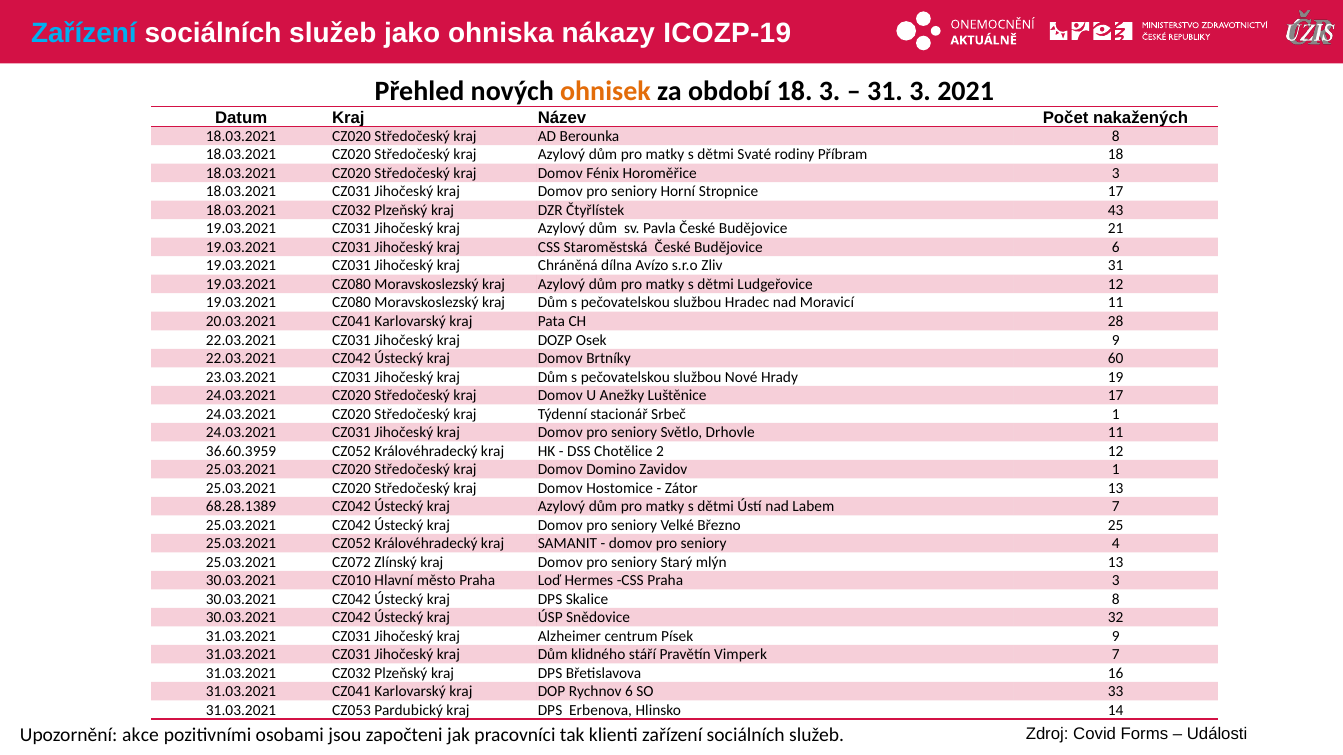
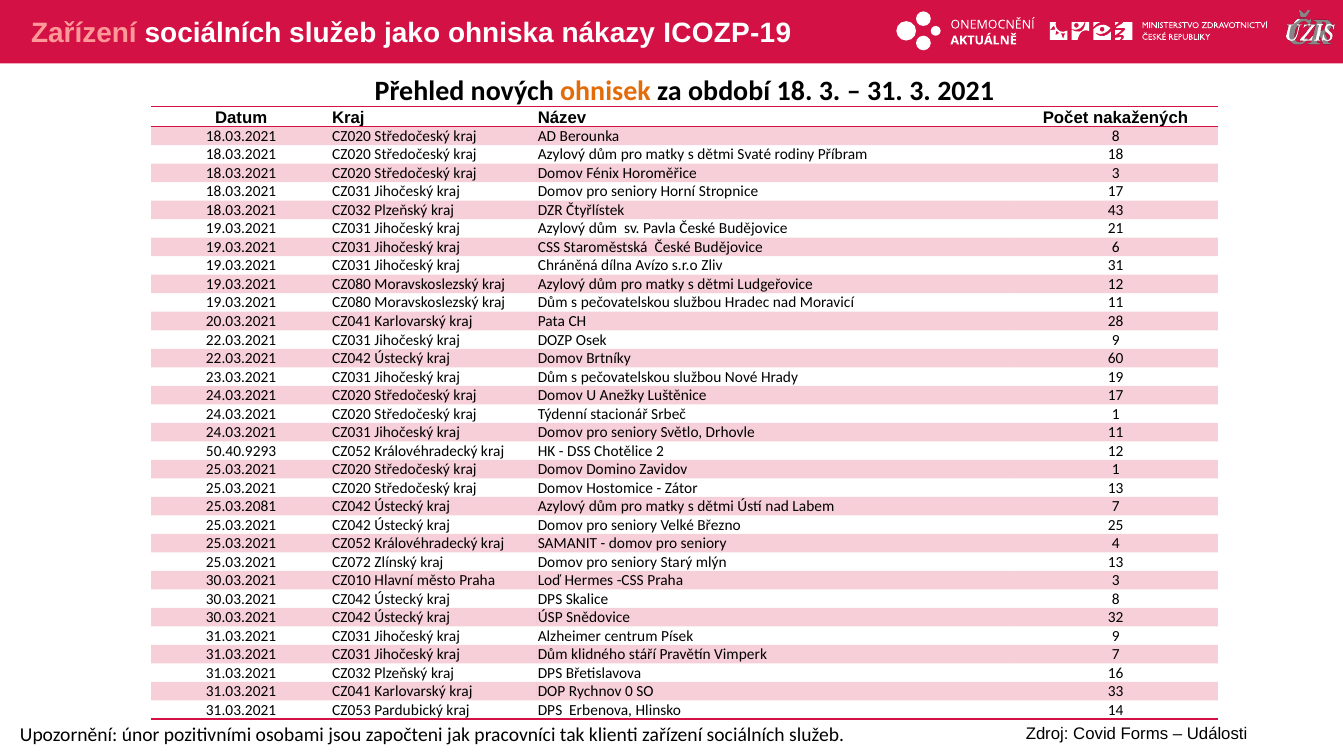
Zařízení colour: light blue -> pink (84, 33)
36.60.3959: 36.60.3959 -> 50.40.9293 (241, 451)
68.28.1389: 68.28.1389 -> 25.03.2081 (241, 507)
Rychnov 6: 6 -> 0 (629, 692)
akce: akce -> únor (141, 735)
